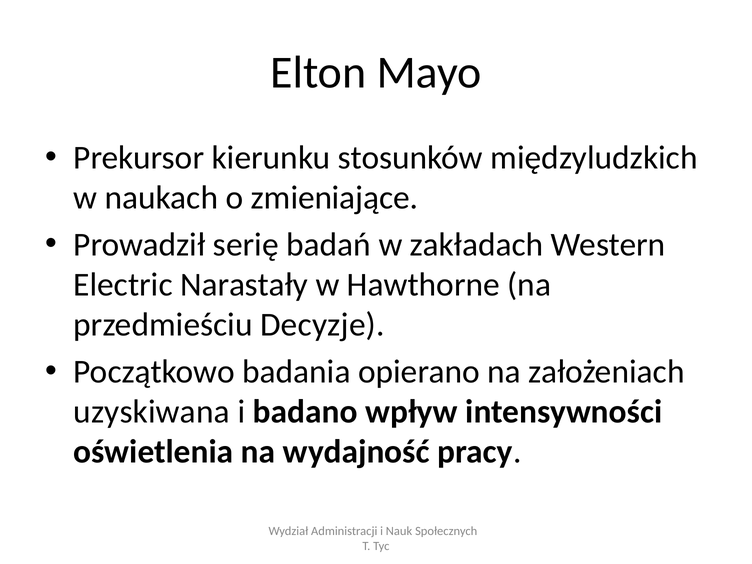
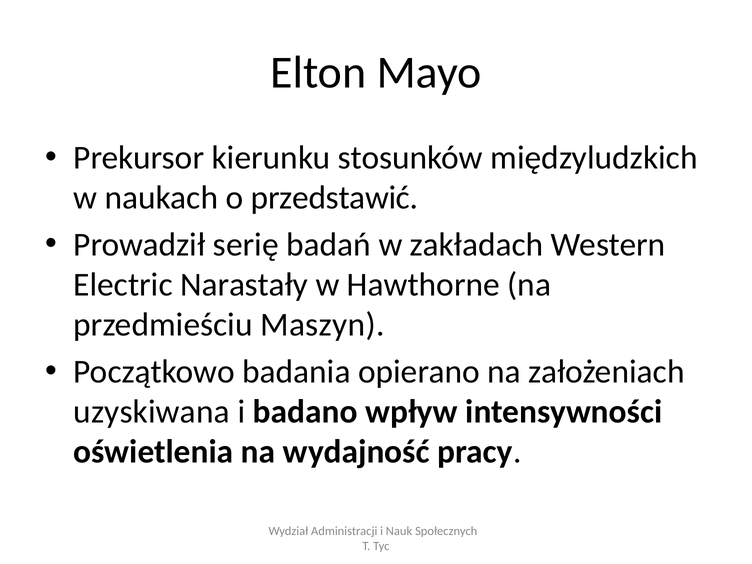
zmieniające: zmieniające -> przedstawić (335, 198)
Decyzje: Decyzje -> Maszyn (322, 325)
